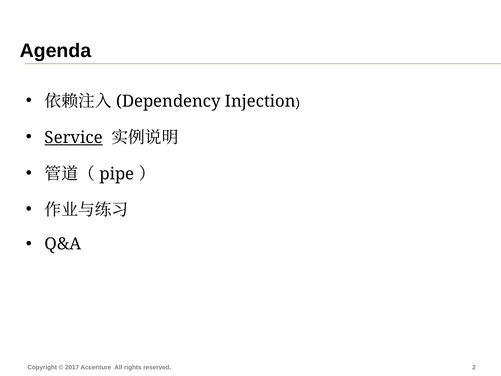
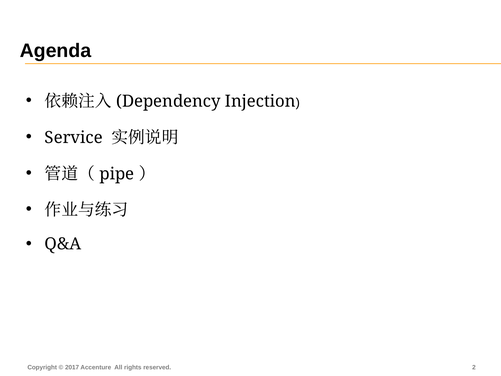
Service underline: present -> none (74, 138)
